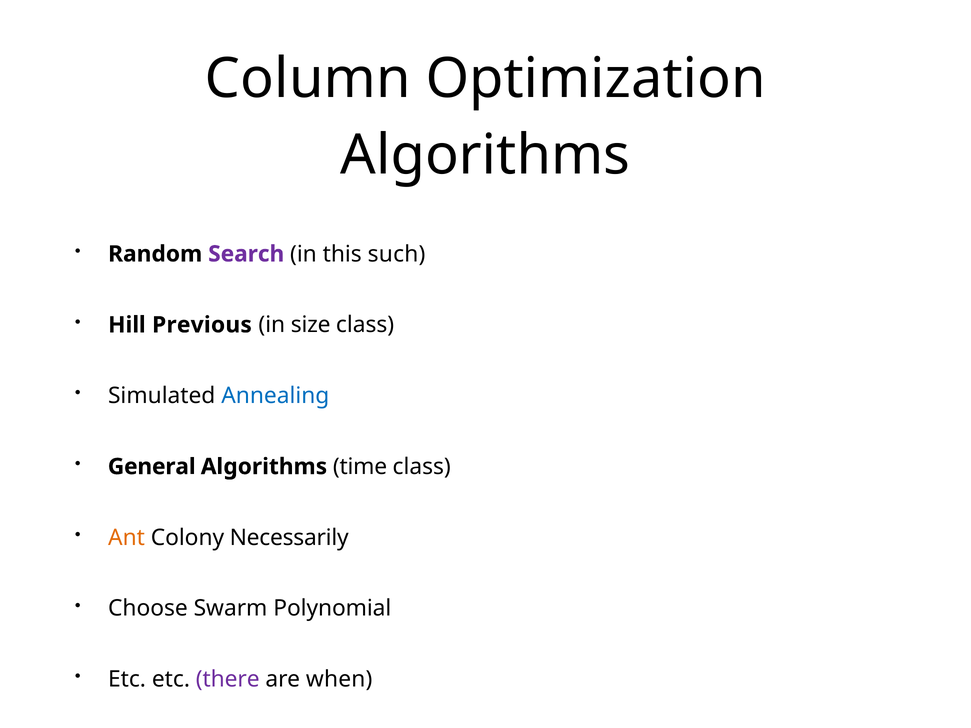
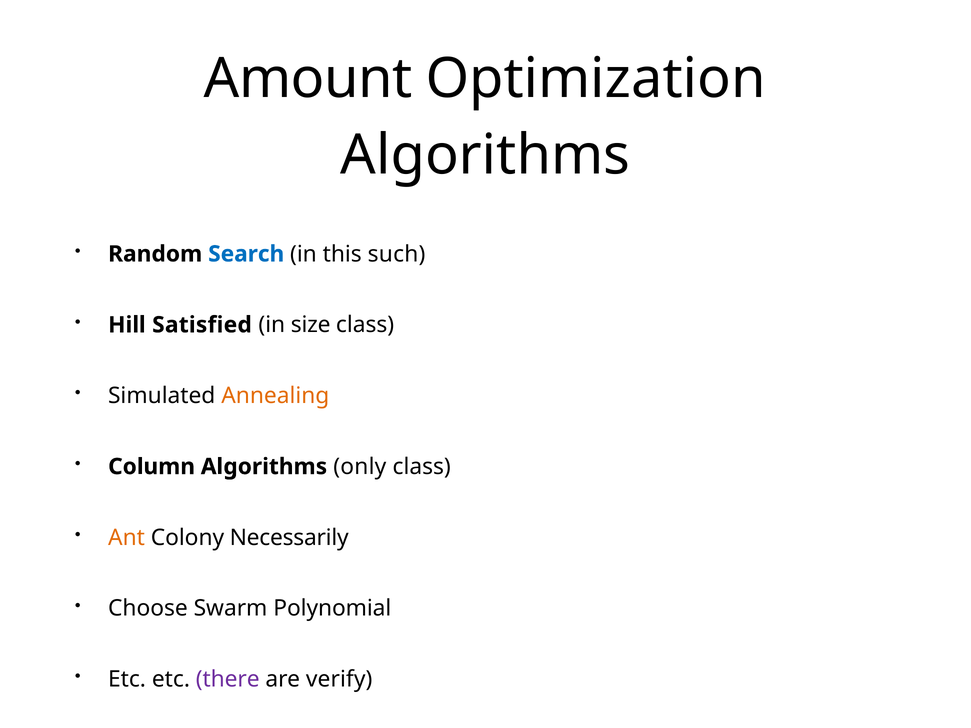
Column: Column -> Amount (308, 79)
Search colour: purple -> blue (246, 254)
Previous: Previous -> Satisfied (202, 325)
Annealing colour: blue -> orange (275, 396)
General: General -> Column (152, 467)
time: time -> only (360, 467)
when: when -> verify (339, 680)
